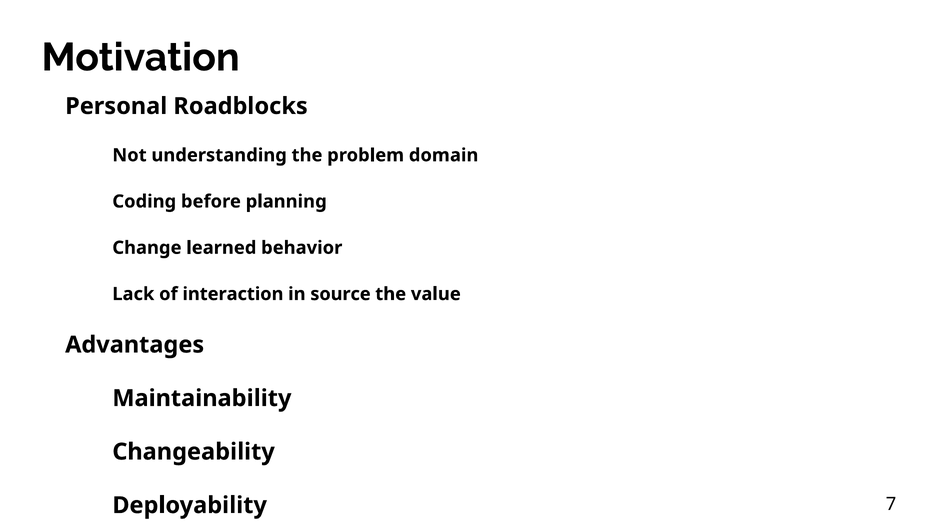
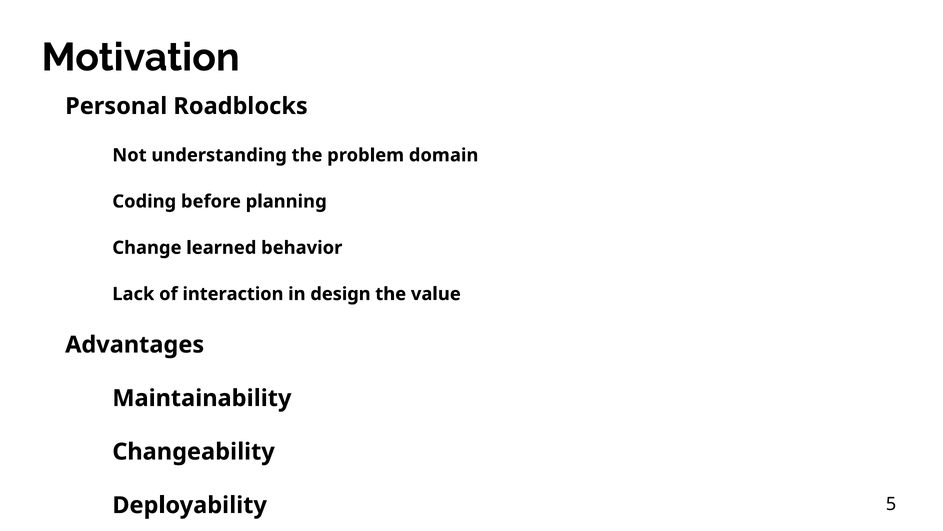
source: source -> design (340, 294)
7: 7 -> 5 (891, 504)
